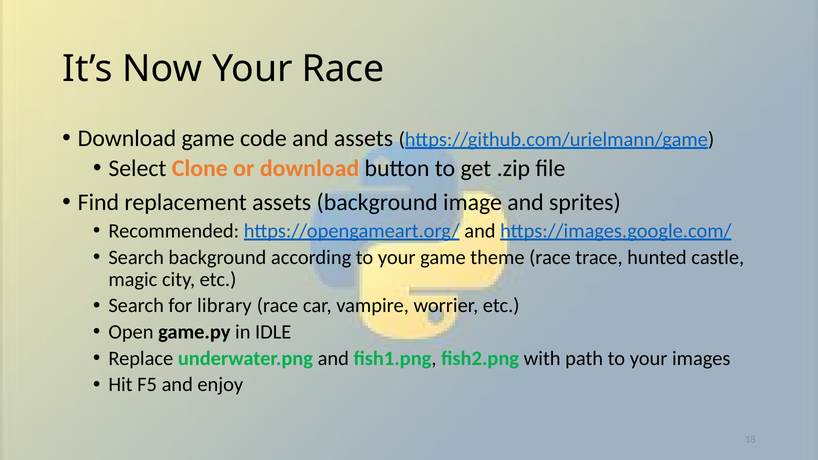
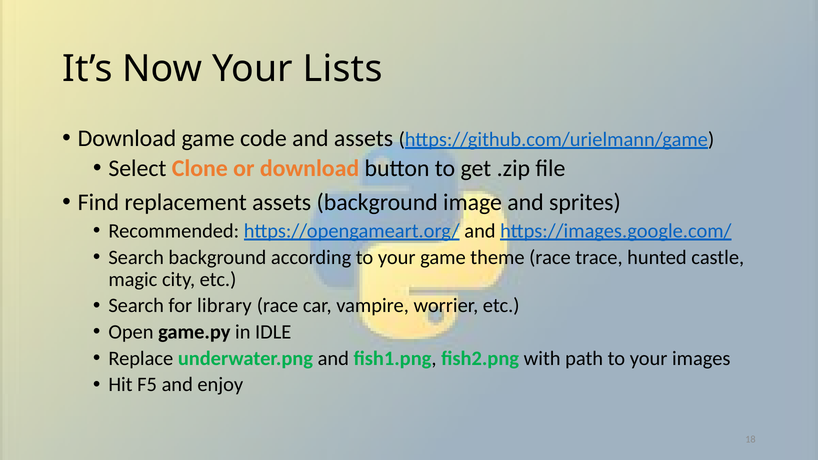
Your Race: Race -> Lists (343, 69)
